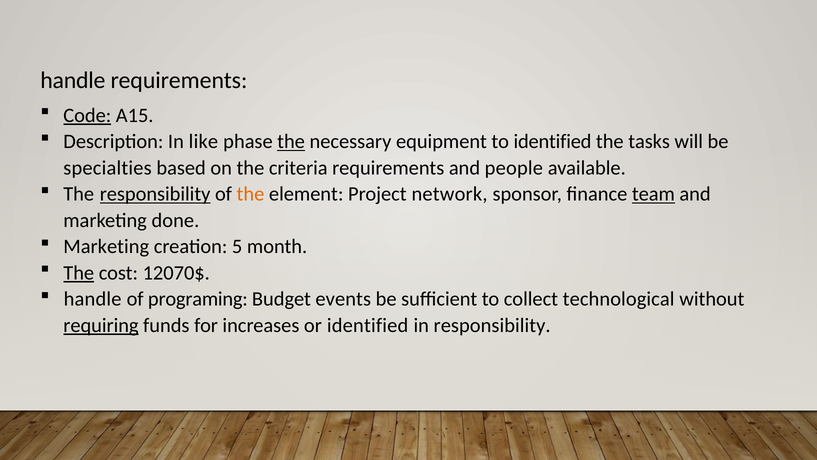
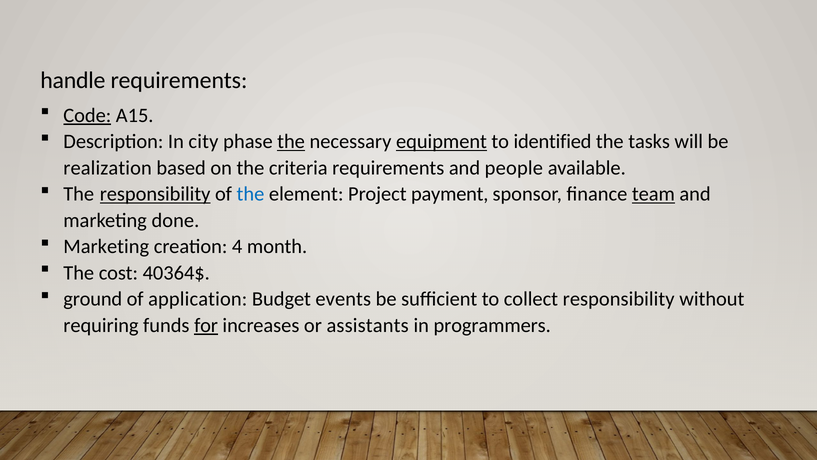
like: like -> city (203, 142)
equipment underline: none -> present (441, 142)
specialties: specialties -> realization (108, 168)
the colour: orange -> blue (250, 194)
network: network -> payment (450, 194)
5: 5 -> 4 (237, 246)
The underline: present -> none (79, 273)
12070$: 12070$ -> 40364$ (176, 273)
handle: handle -> ground (93, 299)
programing: programing -> application (198, 299)
collect technological: technological -> responsibility (619, 299)
requiring underline: present -> none (101, 325)
for underline: none -> present (206, 325)
or identified: identified -> assistants (368, 325)
in responsibility: responsibility -> programmers (492, 325)
